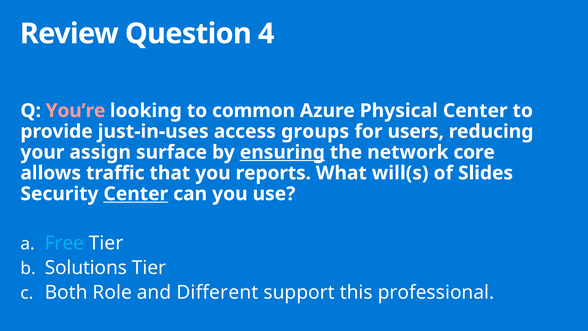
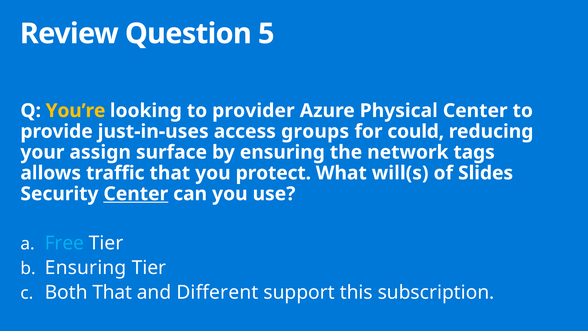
4: 4 -> 5 (266, 34)
You’re colour: pink -> yellow (75, 111)
common: common -> provider (253, 111)
users: users -> could (416, 131)
ensuring underline: present -> none (282, 152)
core: core -> tags (474, 152)
reports: reports -> protect (273, 173)
Solutions: Solutions -> Ensuring (86, 267)
Both Role: Role -> That (112, 292)
professional: professional -> subscription (436, 292)
